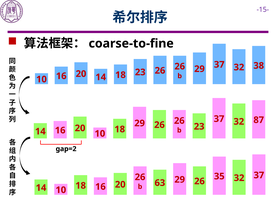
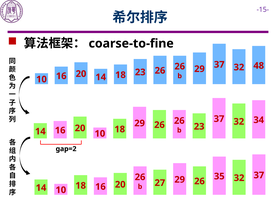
38: 38 -> 48 (259, 66)
87: 87 -> 34 (259, 120)
63: 63 -> 27 (160, 183)
